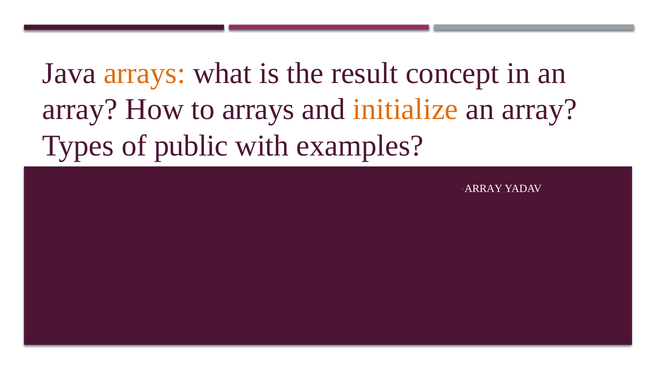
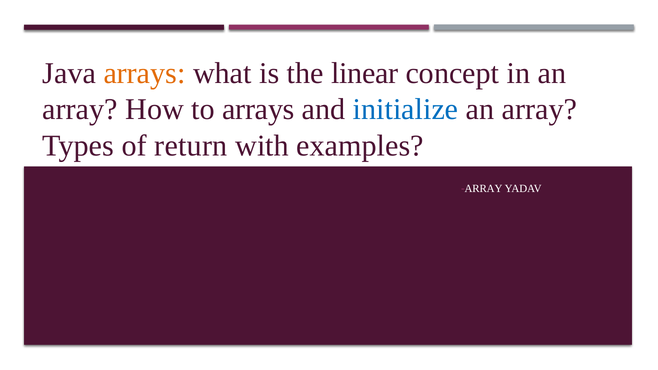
result: result -> linear (365, 73)
initialize colour: orange -> blue (406, 109)
public: public -> return (191, 146)
